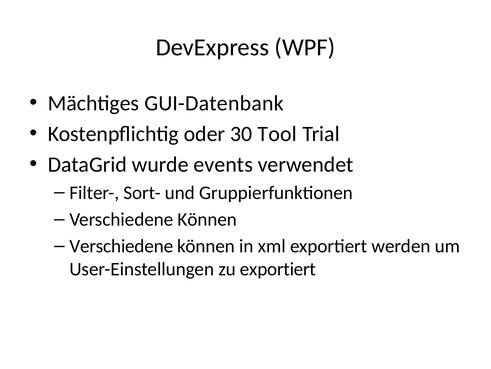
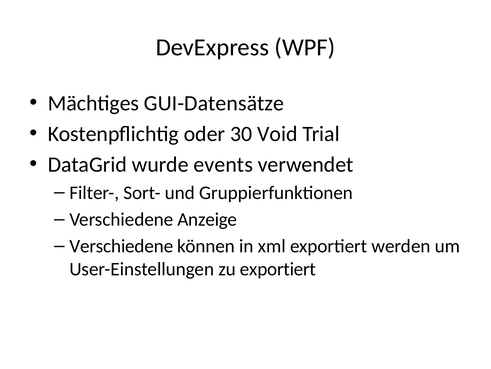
GUI-Datenbank: GUI-Datenbank -> GUI-Datensätze (214, 103)
Tool: Tool -> Void (277, 134)
Können: Können -> Anzeige (207, 219)
